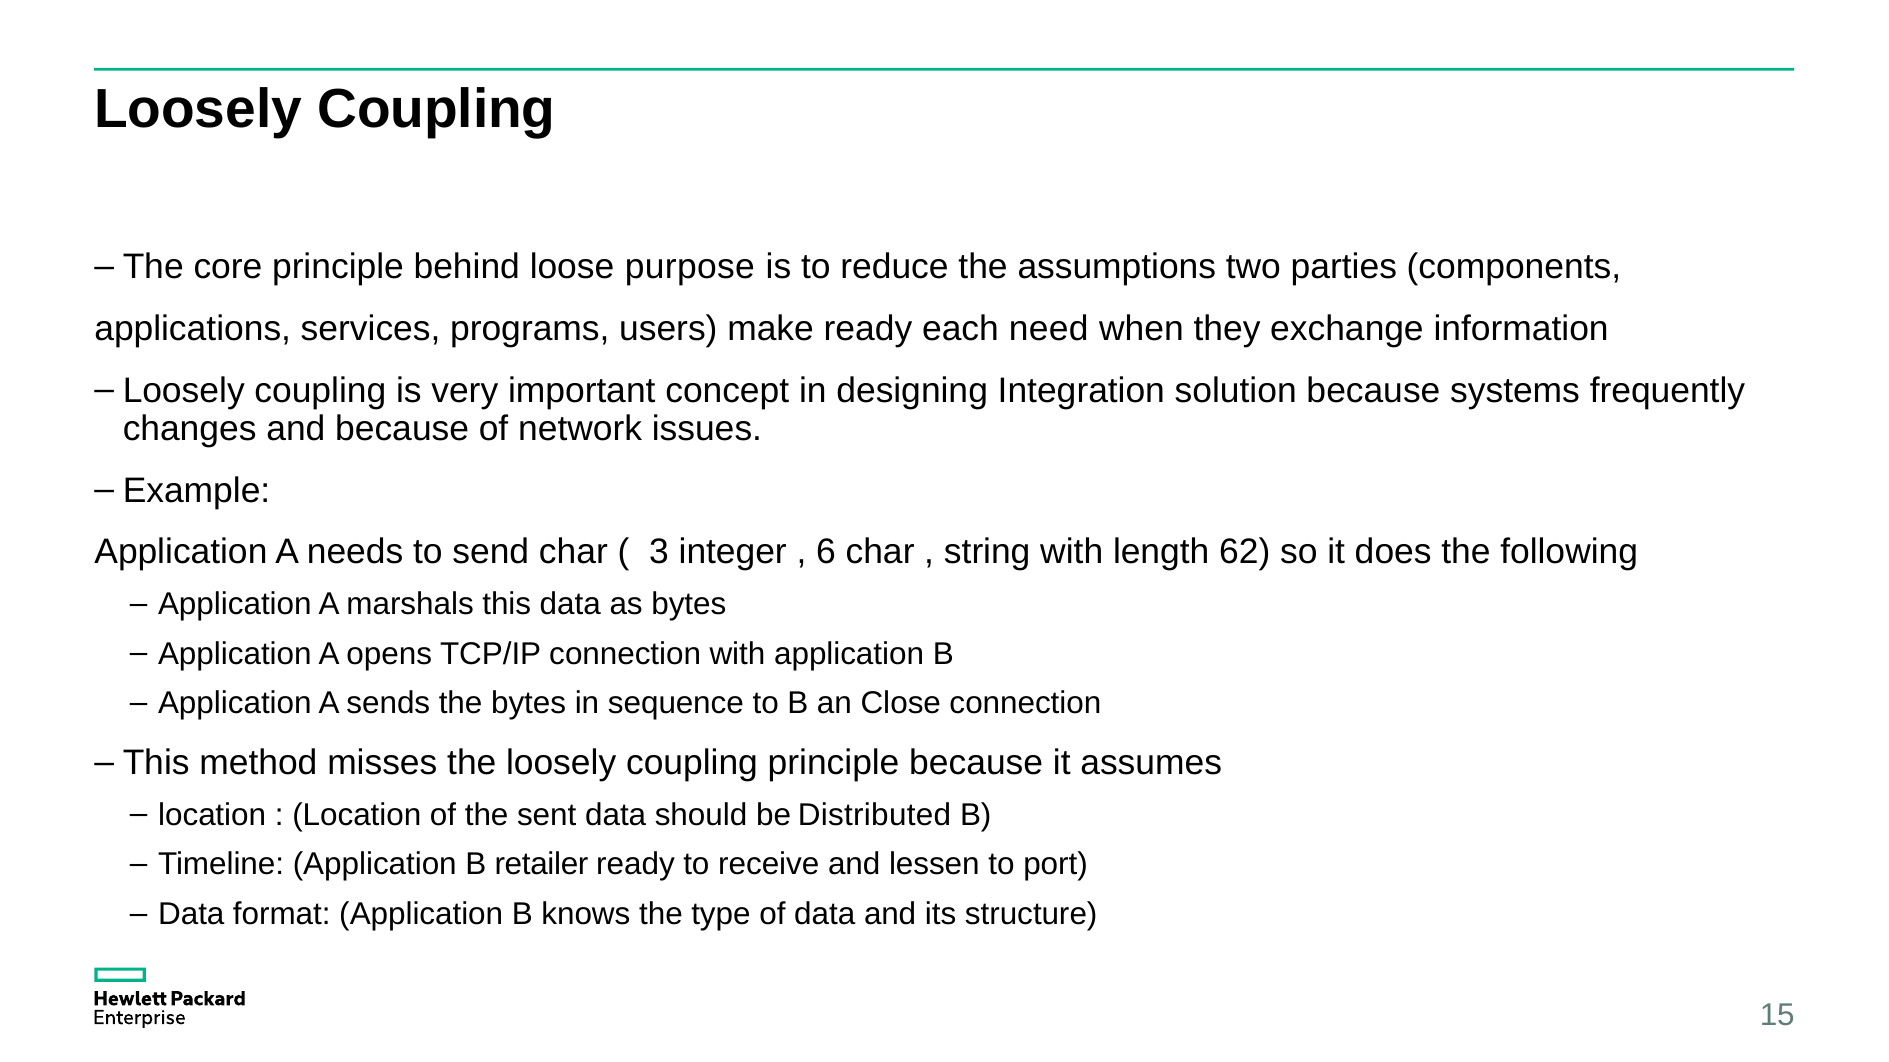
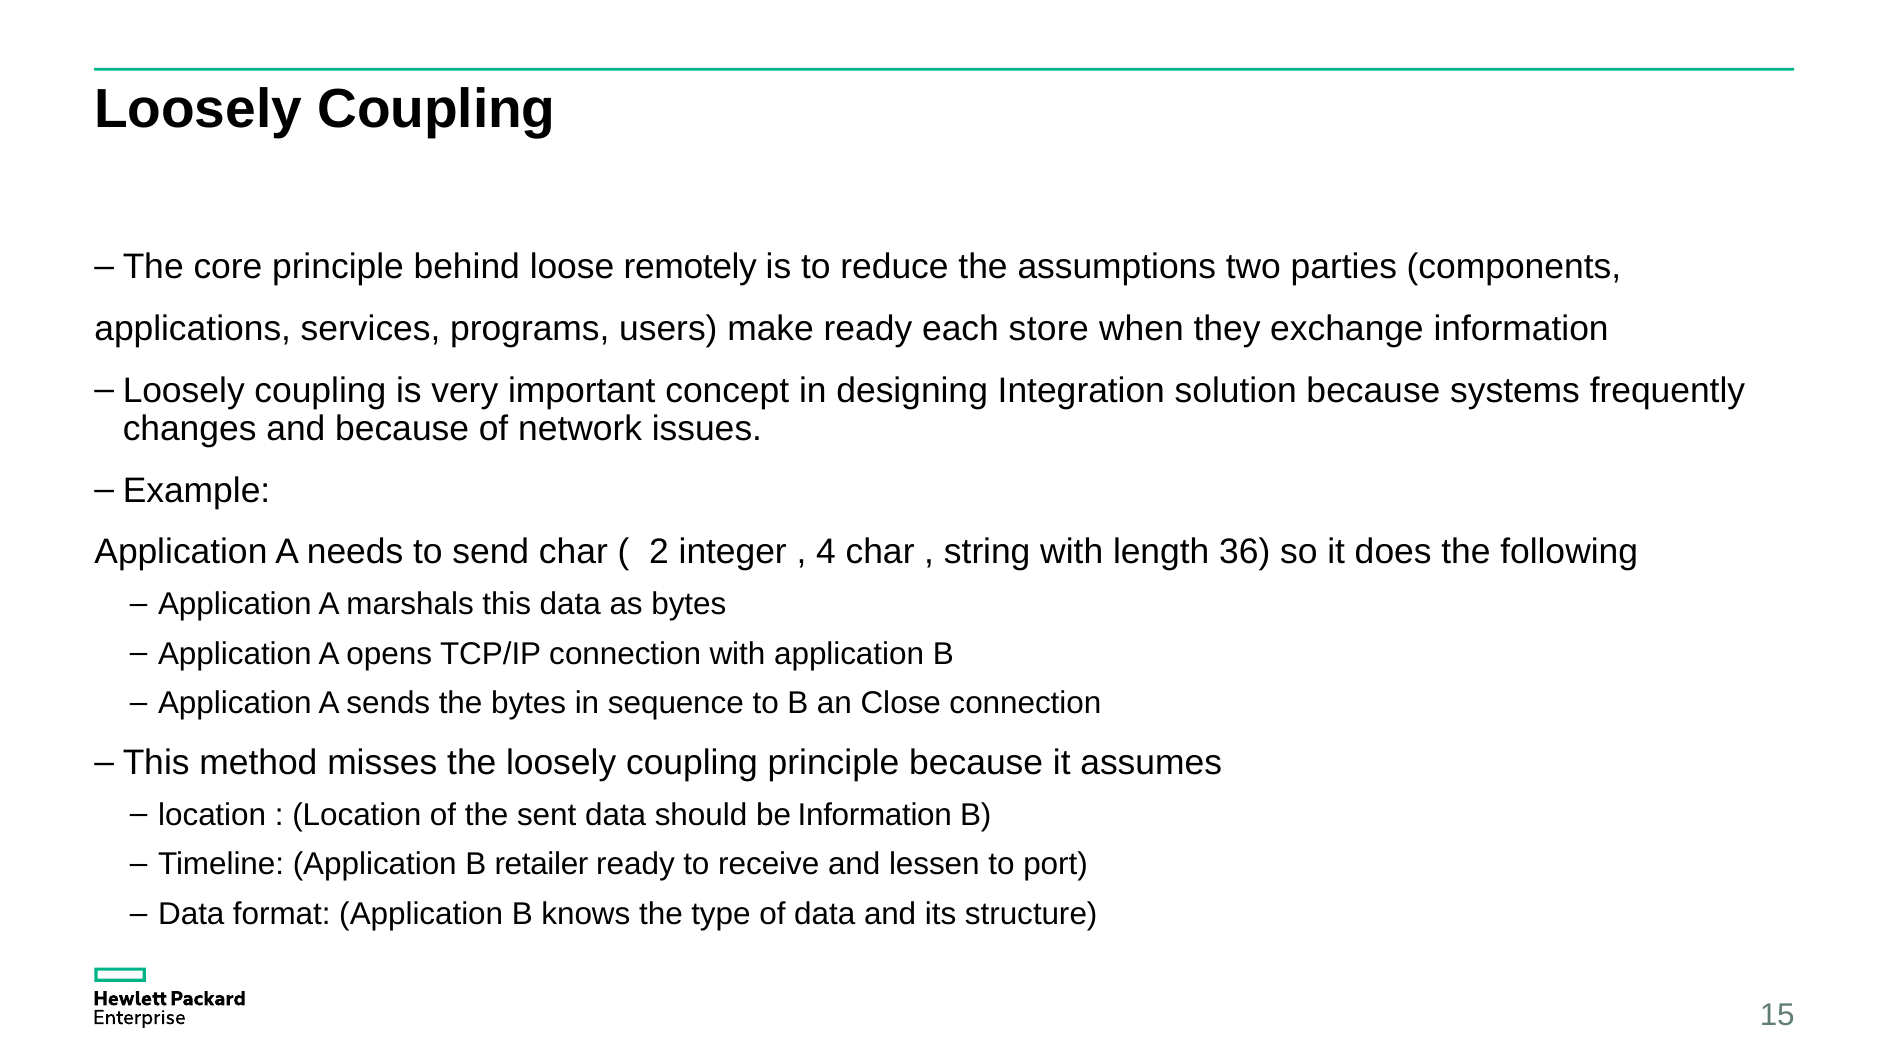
purpose: purpose -> remotely (690, 267)
need: need -> store (1049, 329)
3: 3 -> 2 (659, 553)
6: 6 -> 4 (826, 553)
62: 62 -> 36 (1245, 553)
be Distributed: Distributed -> Information (875, 815)
